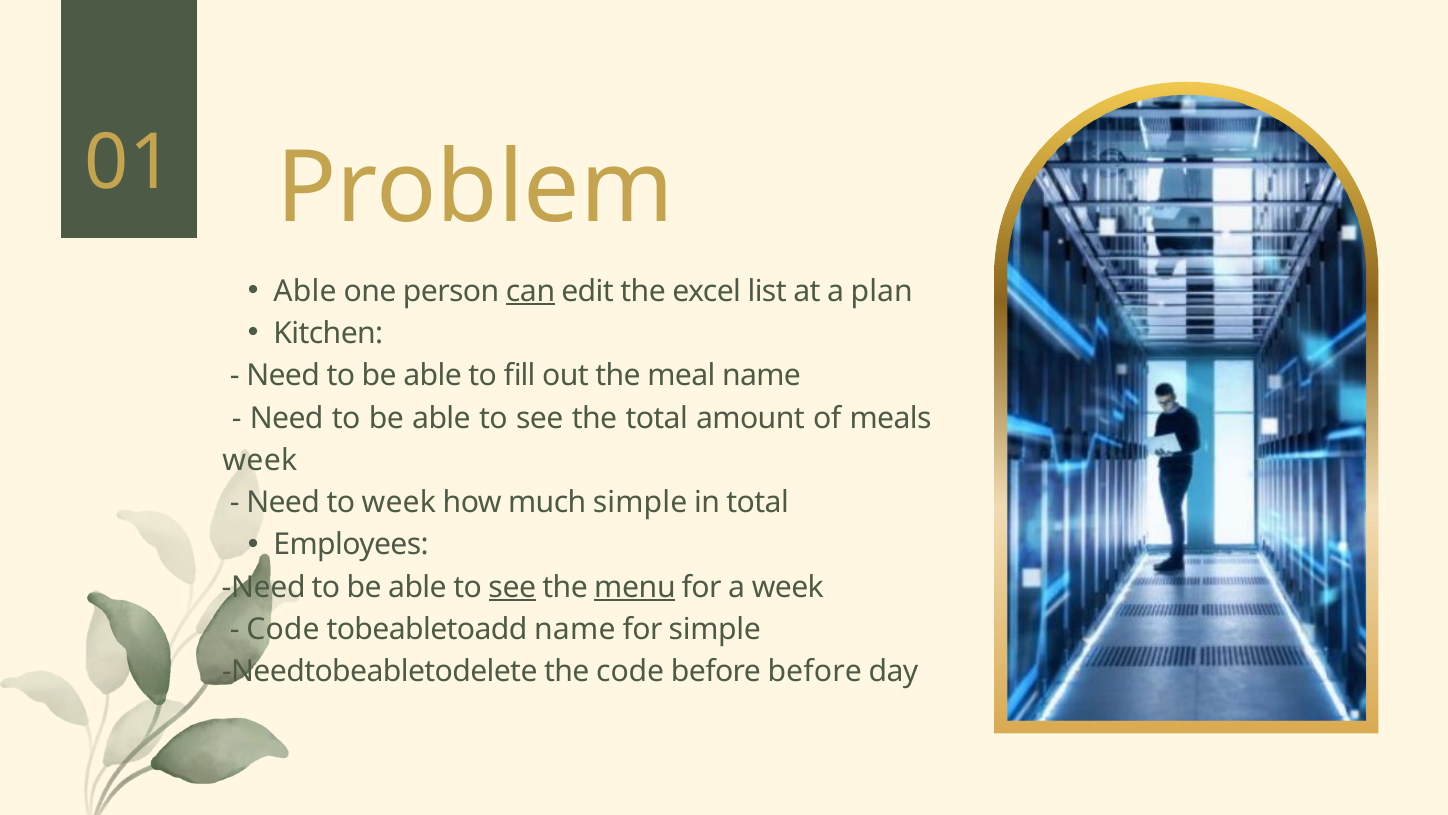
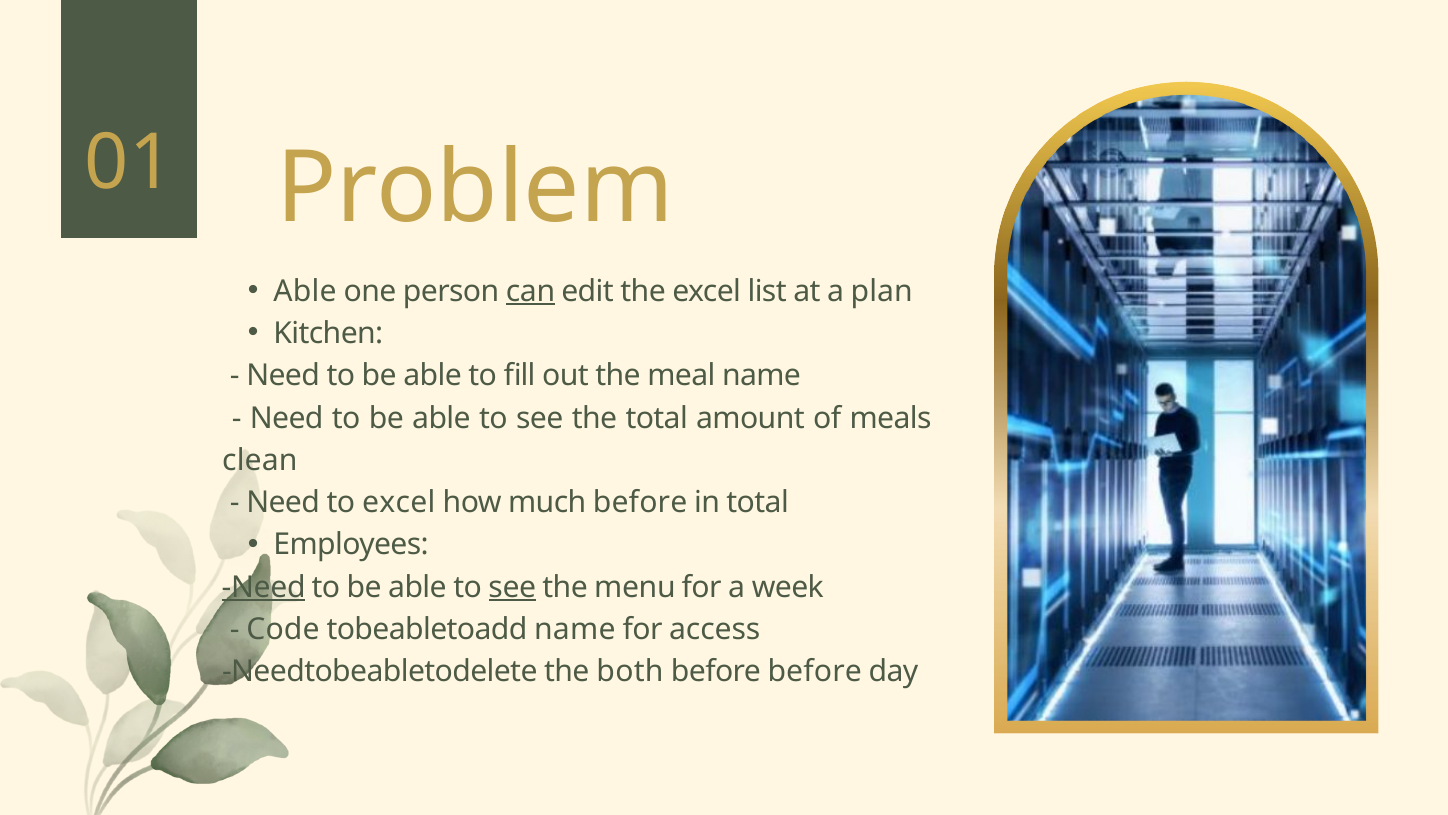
week: week -> clean (260, 460)
to week: week -> excel (399, 502)
much simple: simple -> before (640, 502)
Need underline: none -> present (264, 587)
menu underline: present -> none (635, 587)
for simple: simple -> access (715, 629)
the code: code -> both (630, 671)
